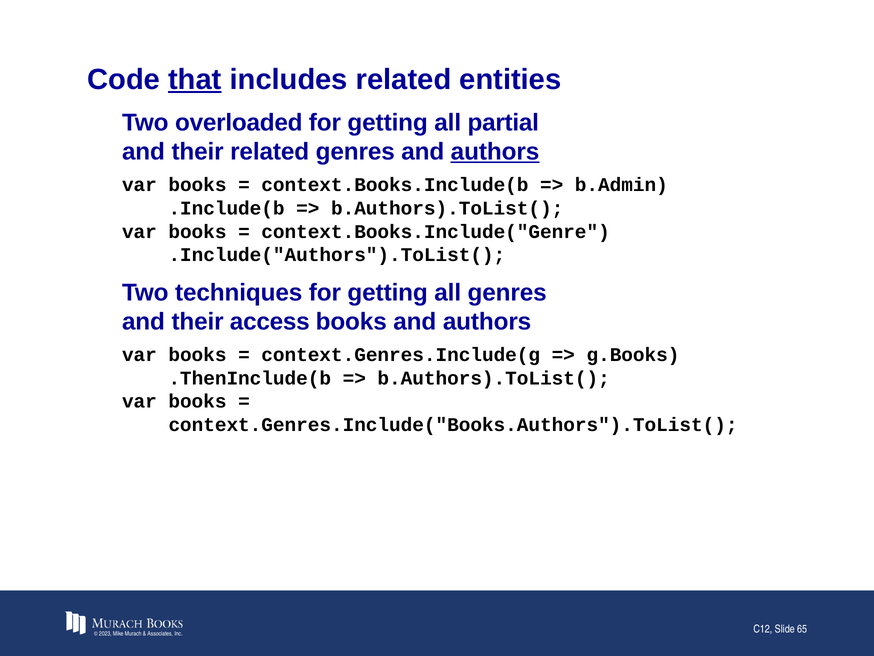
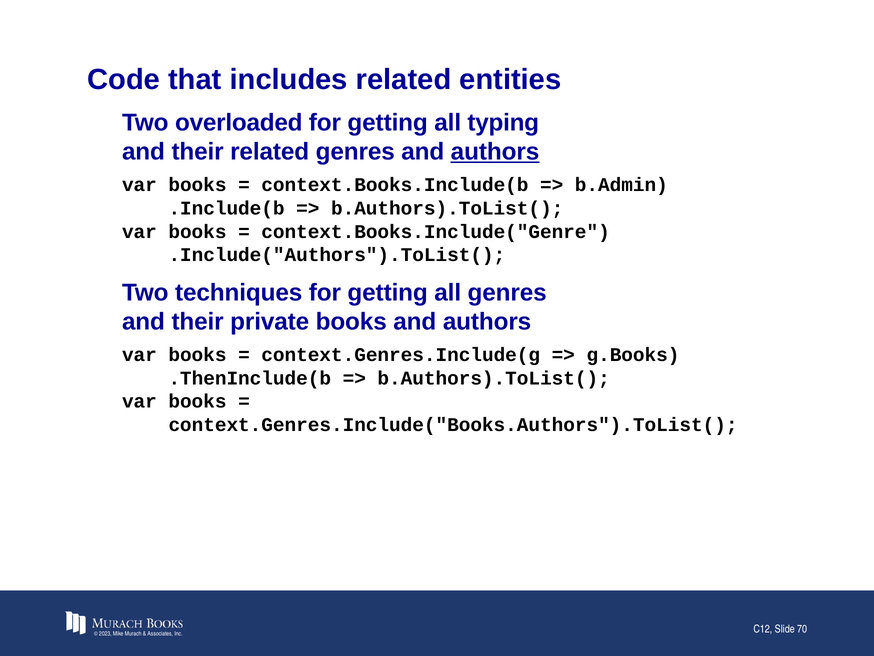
that underline: present -> none (195, 79)
partial: partial -> typing (503, 123)
access: access -> private (270, 321)
65: 65 -> 70 (802, 629)
